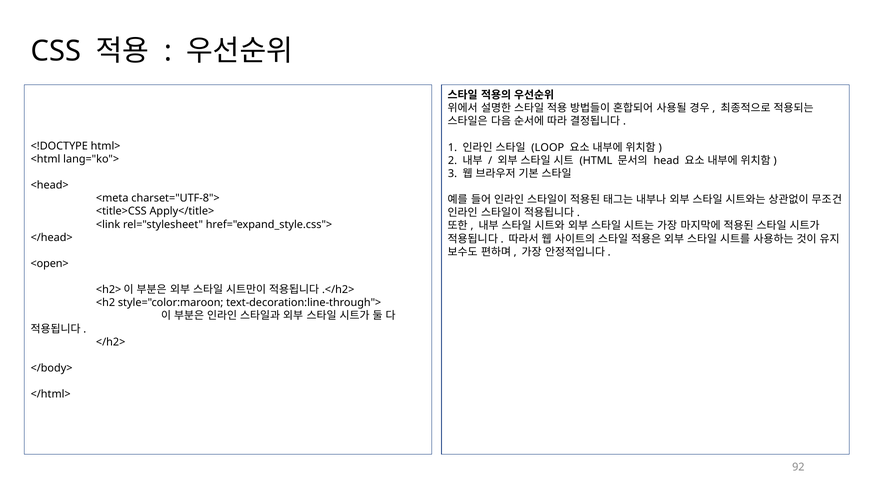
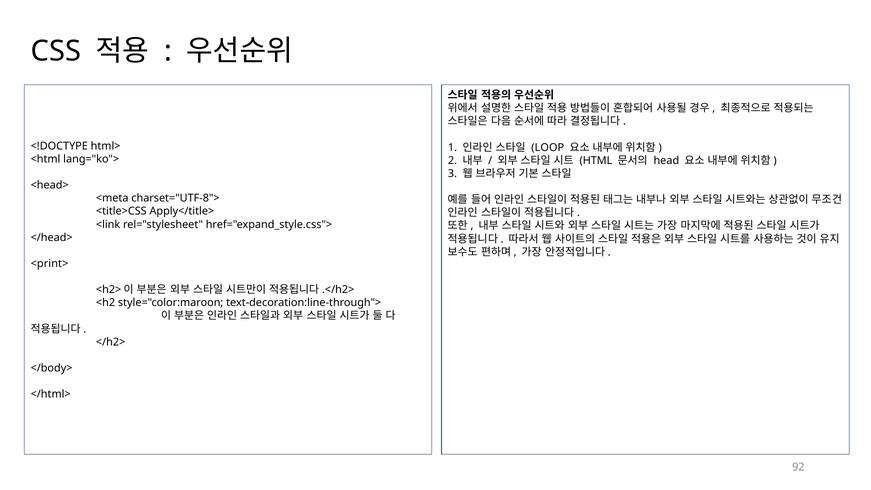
<open>: <open> -> <print> (50, 264)
